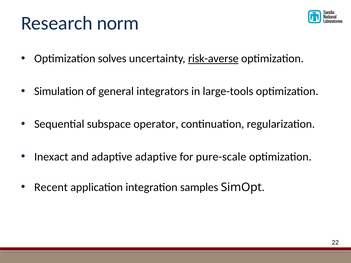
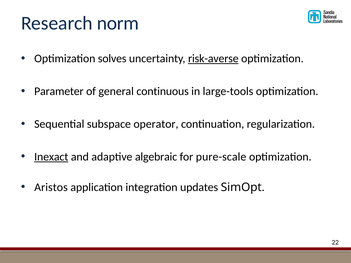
Simulation: Simulation -> Parameter (59, 91)
integrators: integrators -> continuous (163, 91)
Inexact underline: none -> present (51, 157)
adaptive adaptive: adaptive -> algebraic (156, 157)
Recent: Recent -> Aristos (51, 187)
samples: samples -> updates (199, 187)
